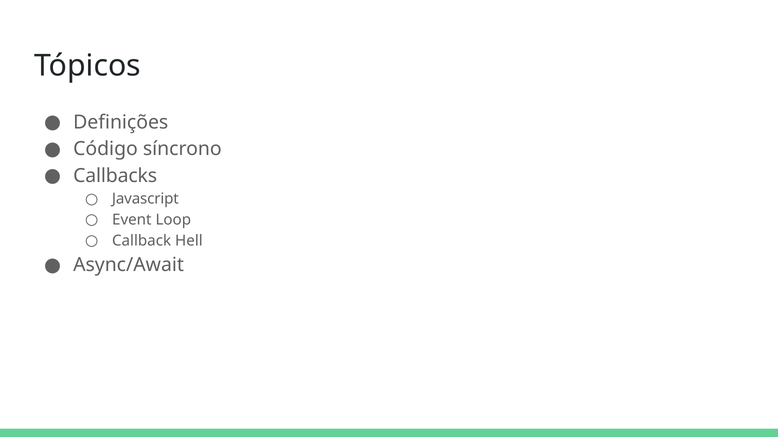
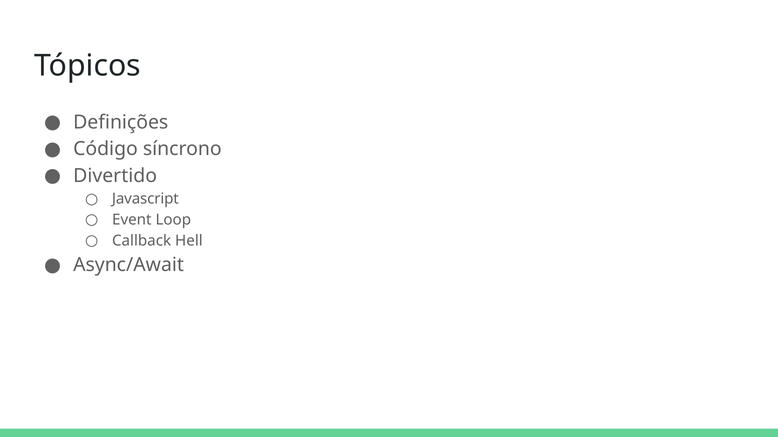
Callbacks: Callbacks -> Divertido (115, 176)
